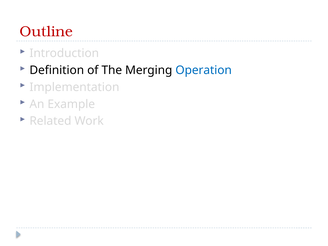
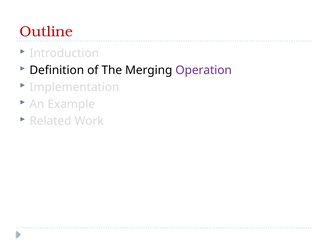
Operation colour: blue -> purple (204, 70)
